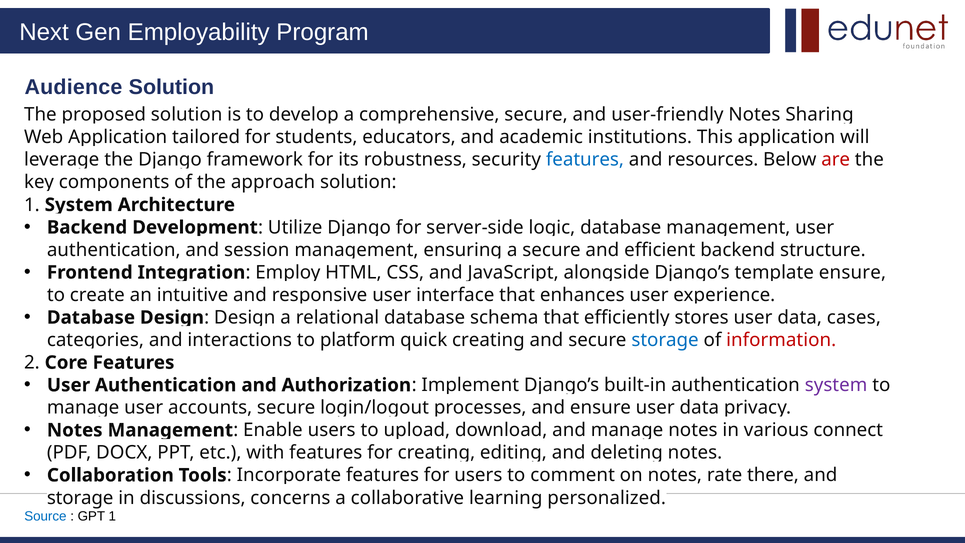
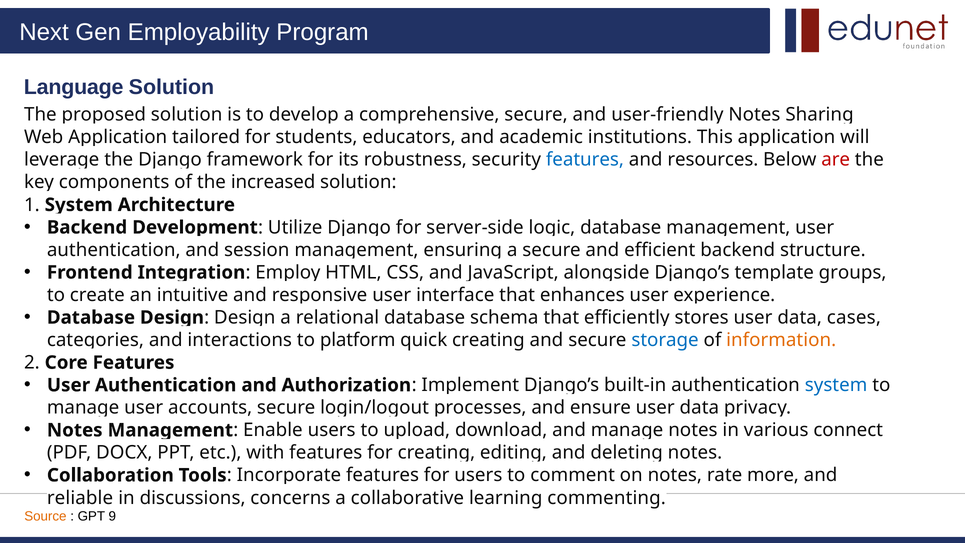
Audience: Audience -> Language (74, 87)
approach: approach -> increased (273, 182)
ensure: ensure -> groups (853, 272)
information colour: red -> orange (781, 340)
system colour: purple -> blue (836, 385)
there: there -> more (773, 475)
storage: storage -> reliable (80, 498)
personalized: personalized -> commenting (607, 498)
Source colour: blue -> orange (45, 516)
GPT 1: 1 -> 9 (112, 516)
